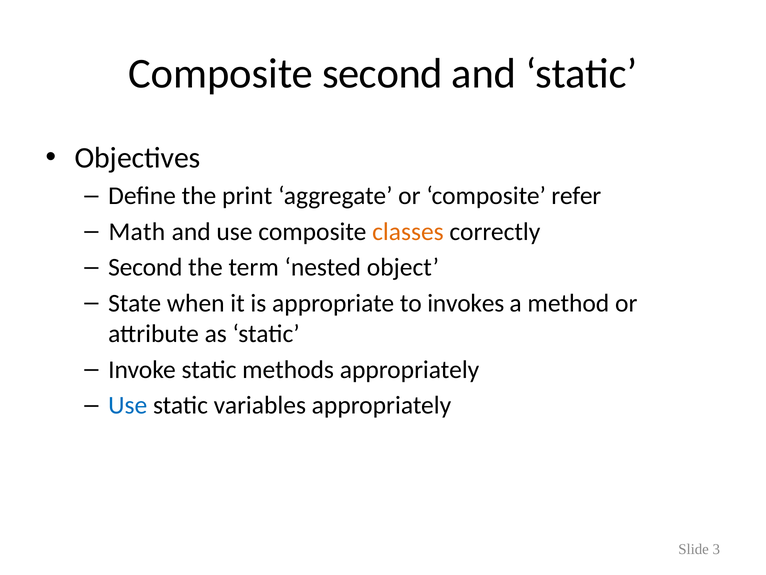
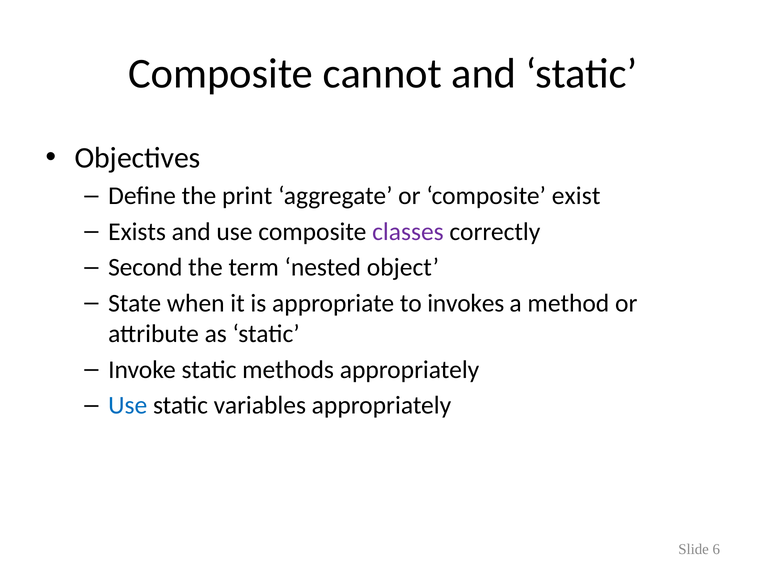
Composite second: second -> cannot (382, 74)
refer: refer -> exist (576, 196)
Math: Math -> Exists (137, 232)
classes colour: orange -> purple (408, 232)
3: 3 -> 6 (716, 549)
